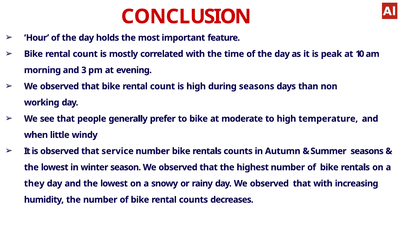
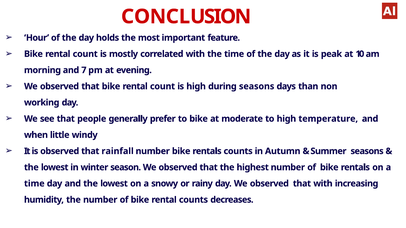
3: 3 -> 7 (84, 70)
service: service -> rainfall (118, 151)
they: they -> time (34, 184)
